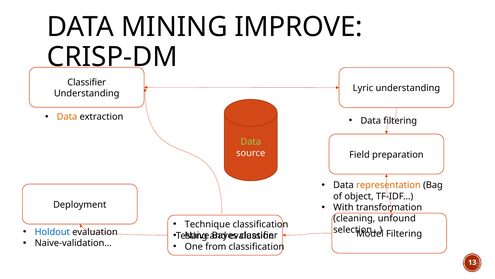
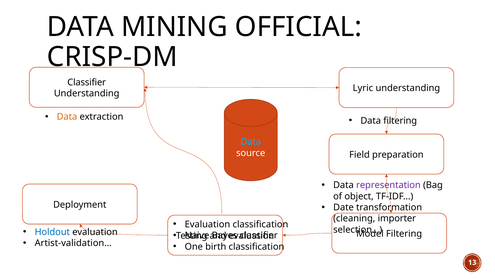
IMPROVE: IMPROVE -> OFFICIAL (298, 27)
Data colour: light green -> light blue (251, 142)
representation colour: orange -> purple (388, 185)
With: With -> Date (344, 207)
unfound: unfound -> importer (397, 218)
Technique: Technique -> Evaluation (207, 224)
Naive-validation…: Naive-validation… -> Artist-validation… (73, 243)
from: from -> birth (216, 246)
